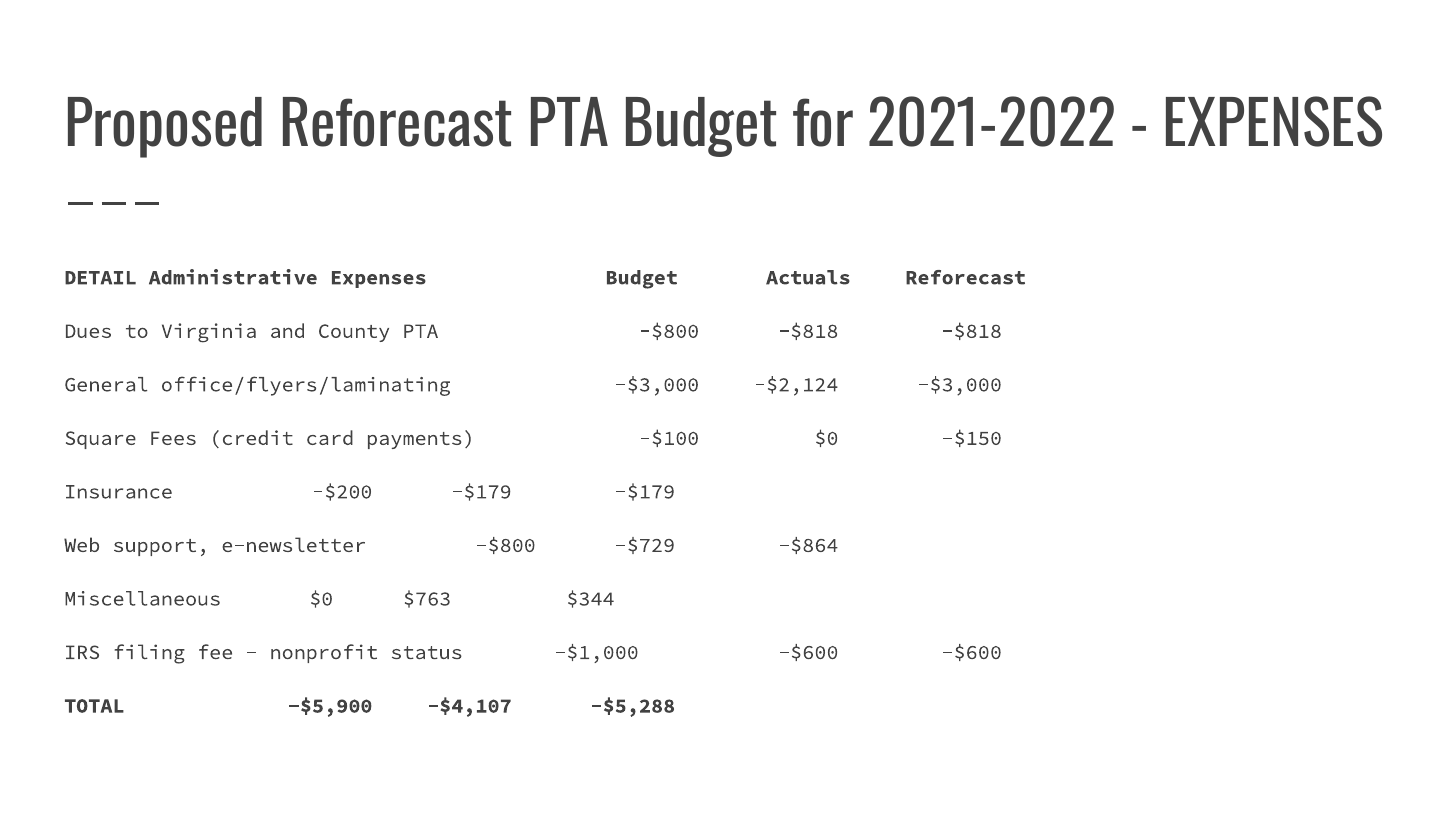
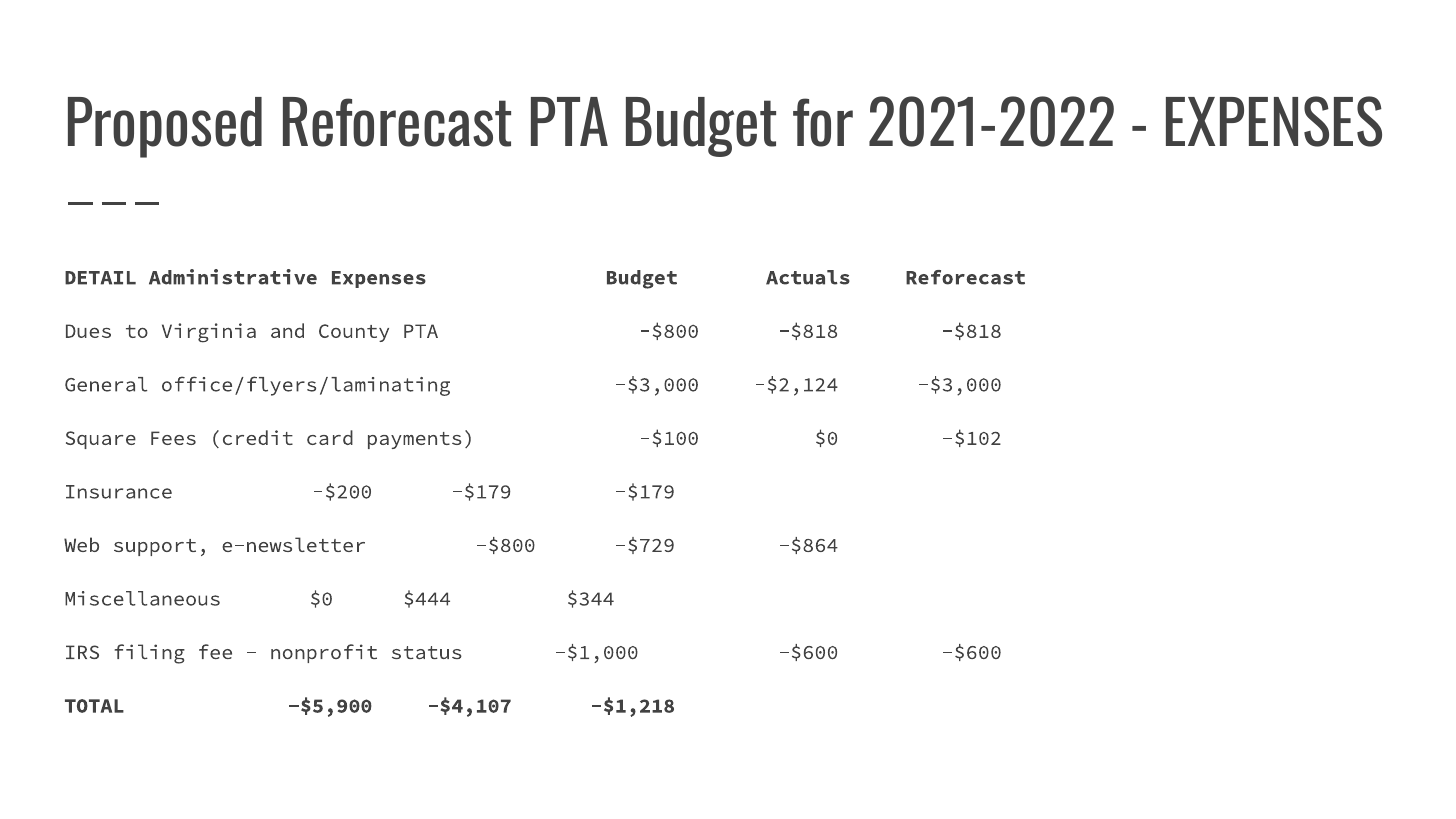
-$150: -$150 -> -$102 (972, 438)
$763: $763 -> $444 (427, 599)
-$5,288: -$5,288 -> -$1,218 (633, 706)
